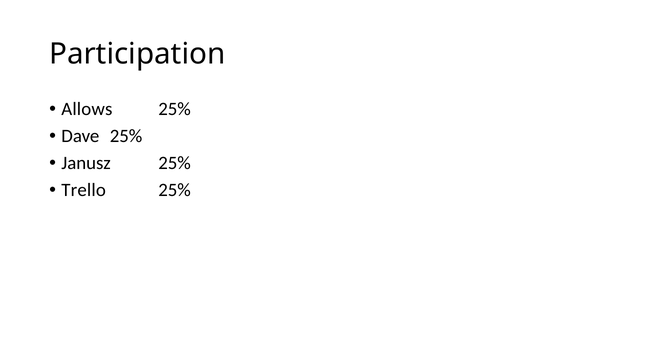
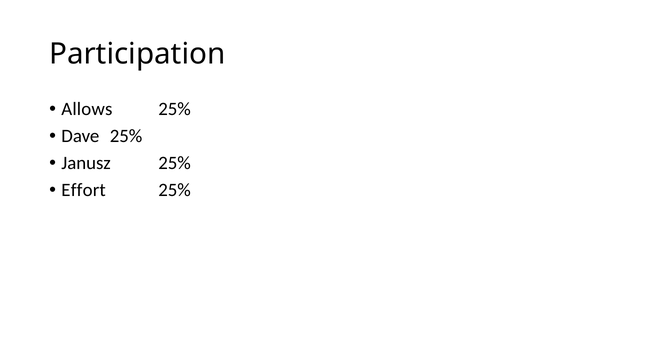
Trello: Trello -> Effort (84, 190)
